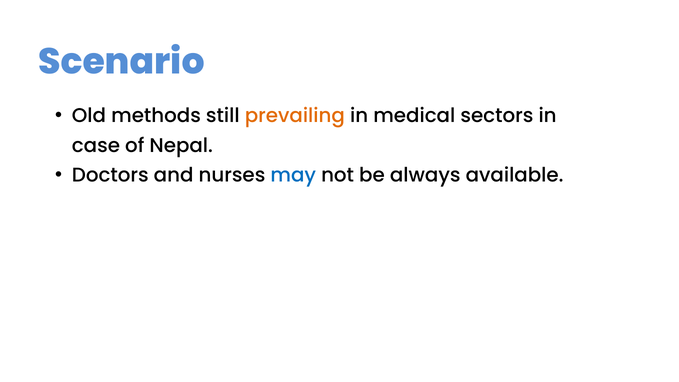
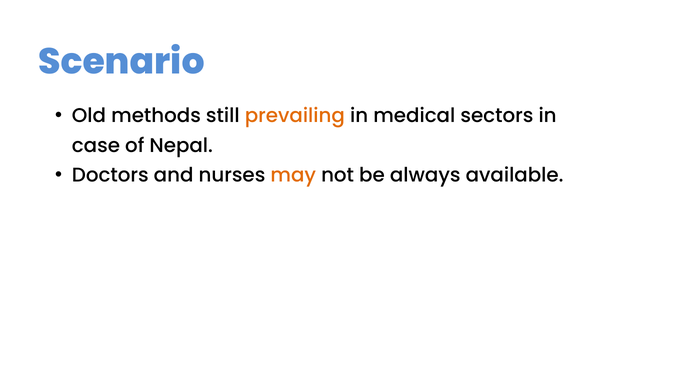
may colour: blue -> orange (293, 175)
